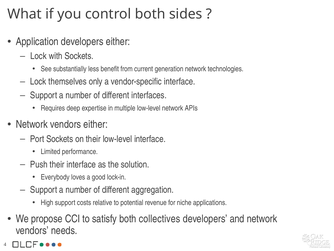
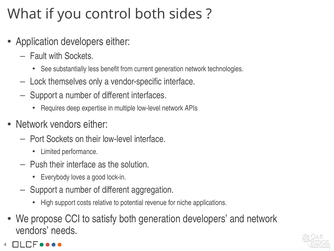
Lock: Lock -> Fault (39, 56)
both collectives: collectives -> generation (160, 219)
